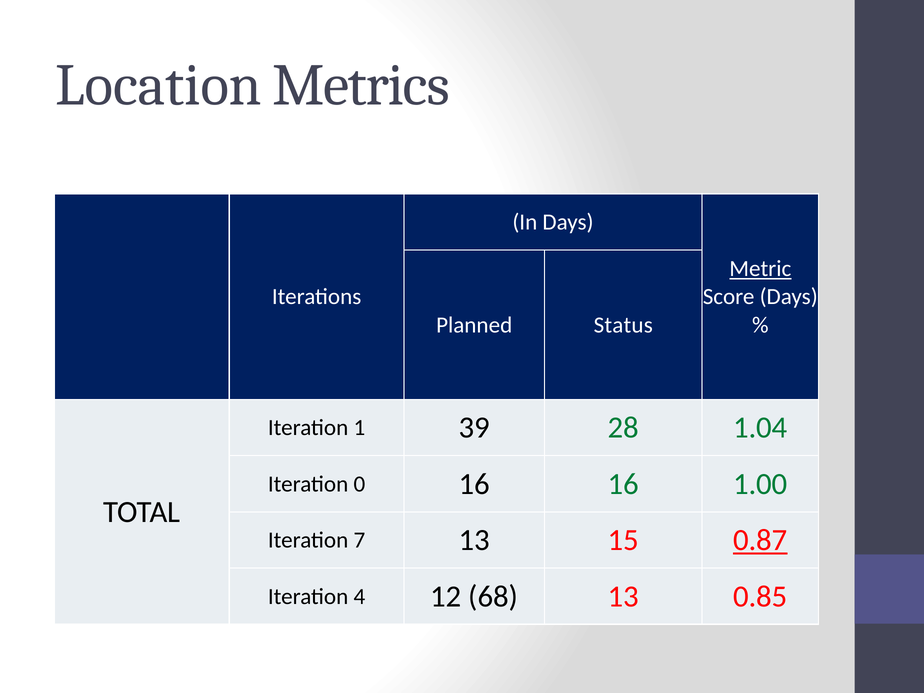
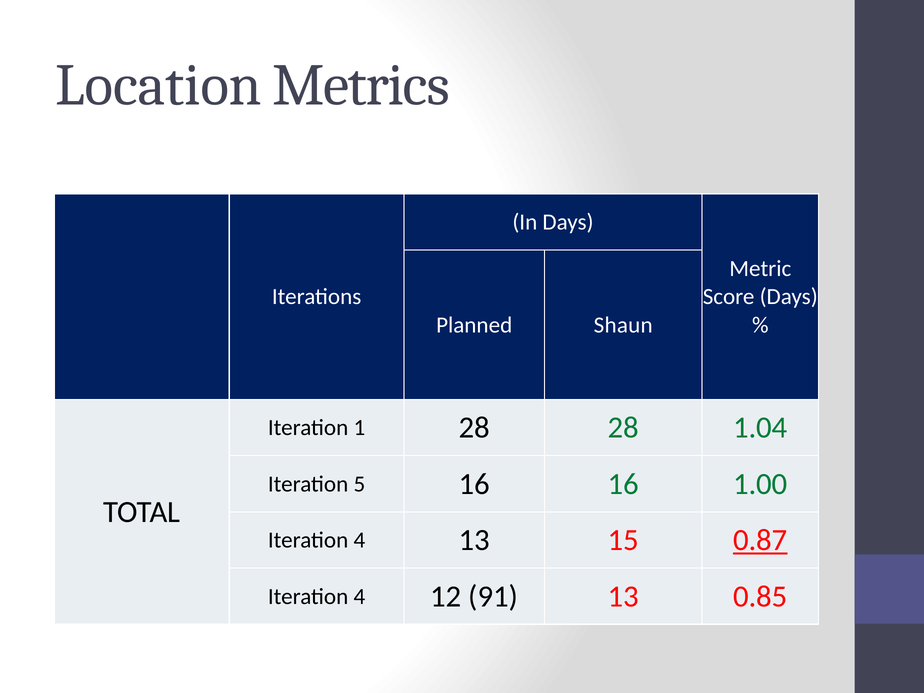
Metric underline: present -> none (760, 269)
Status: Status -> Shaun (623, 325)
1 39: 39 -> 28 (474, 428)
0: 0 -> 5 (359, 484)
7: 7 -> 4 (359, 540)
68: 68 -> 91 (493, 596)
